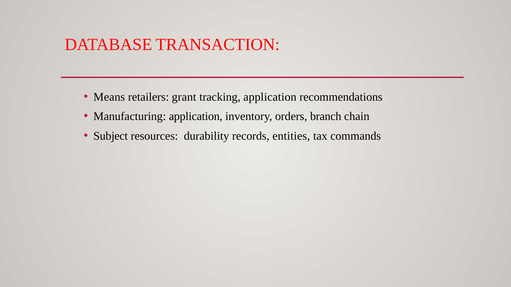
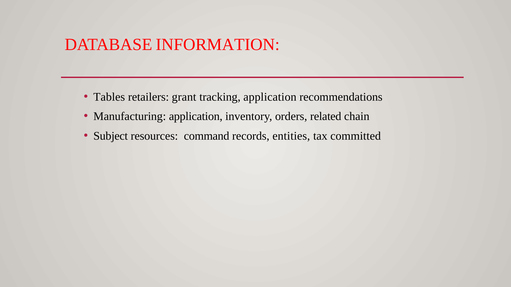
TRANSACTION: TRANSACTION -> INFORMATION (218, 45)
Means: Means -> Tables (109, 97)
branch: branch -> related (326, 117)
durability: durability -> command (207, 136)
commands: commands -> committed (356, 136)
